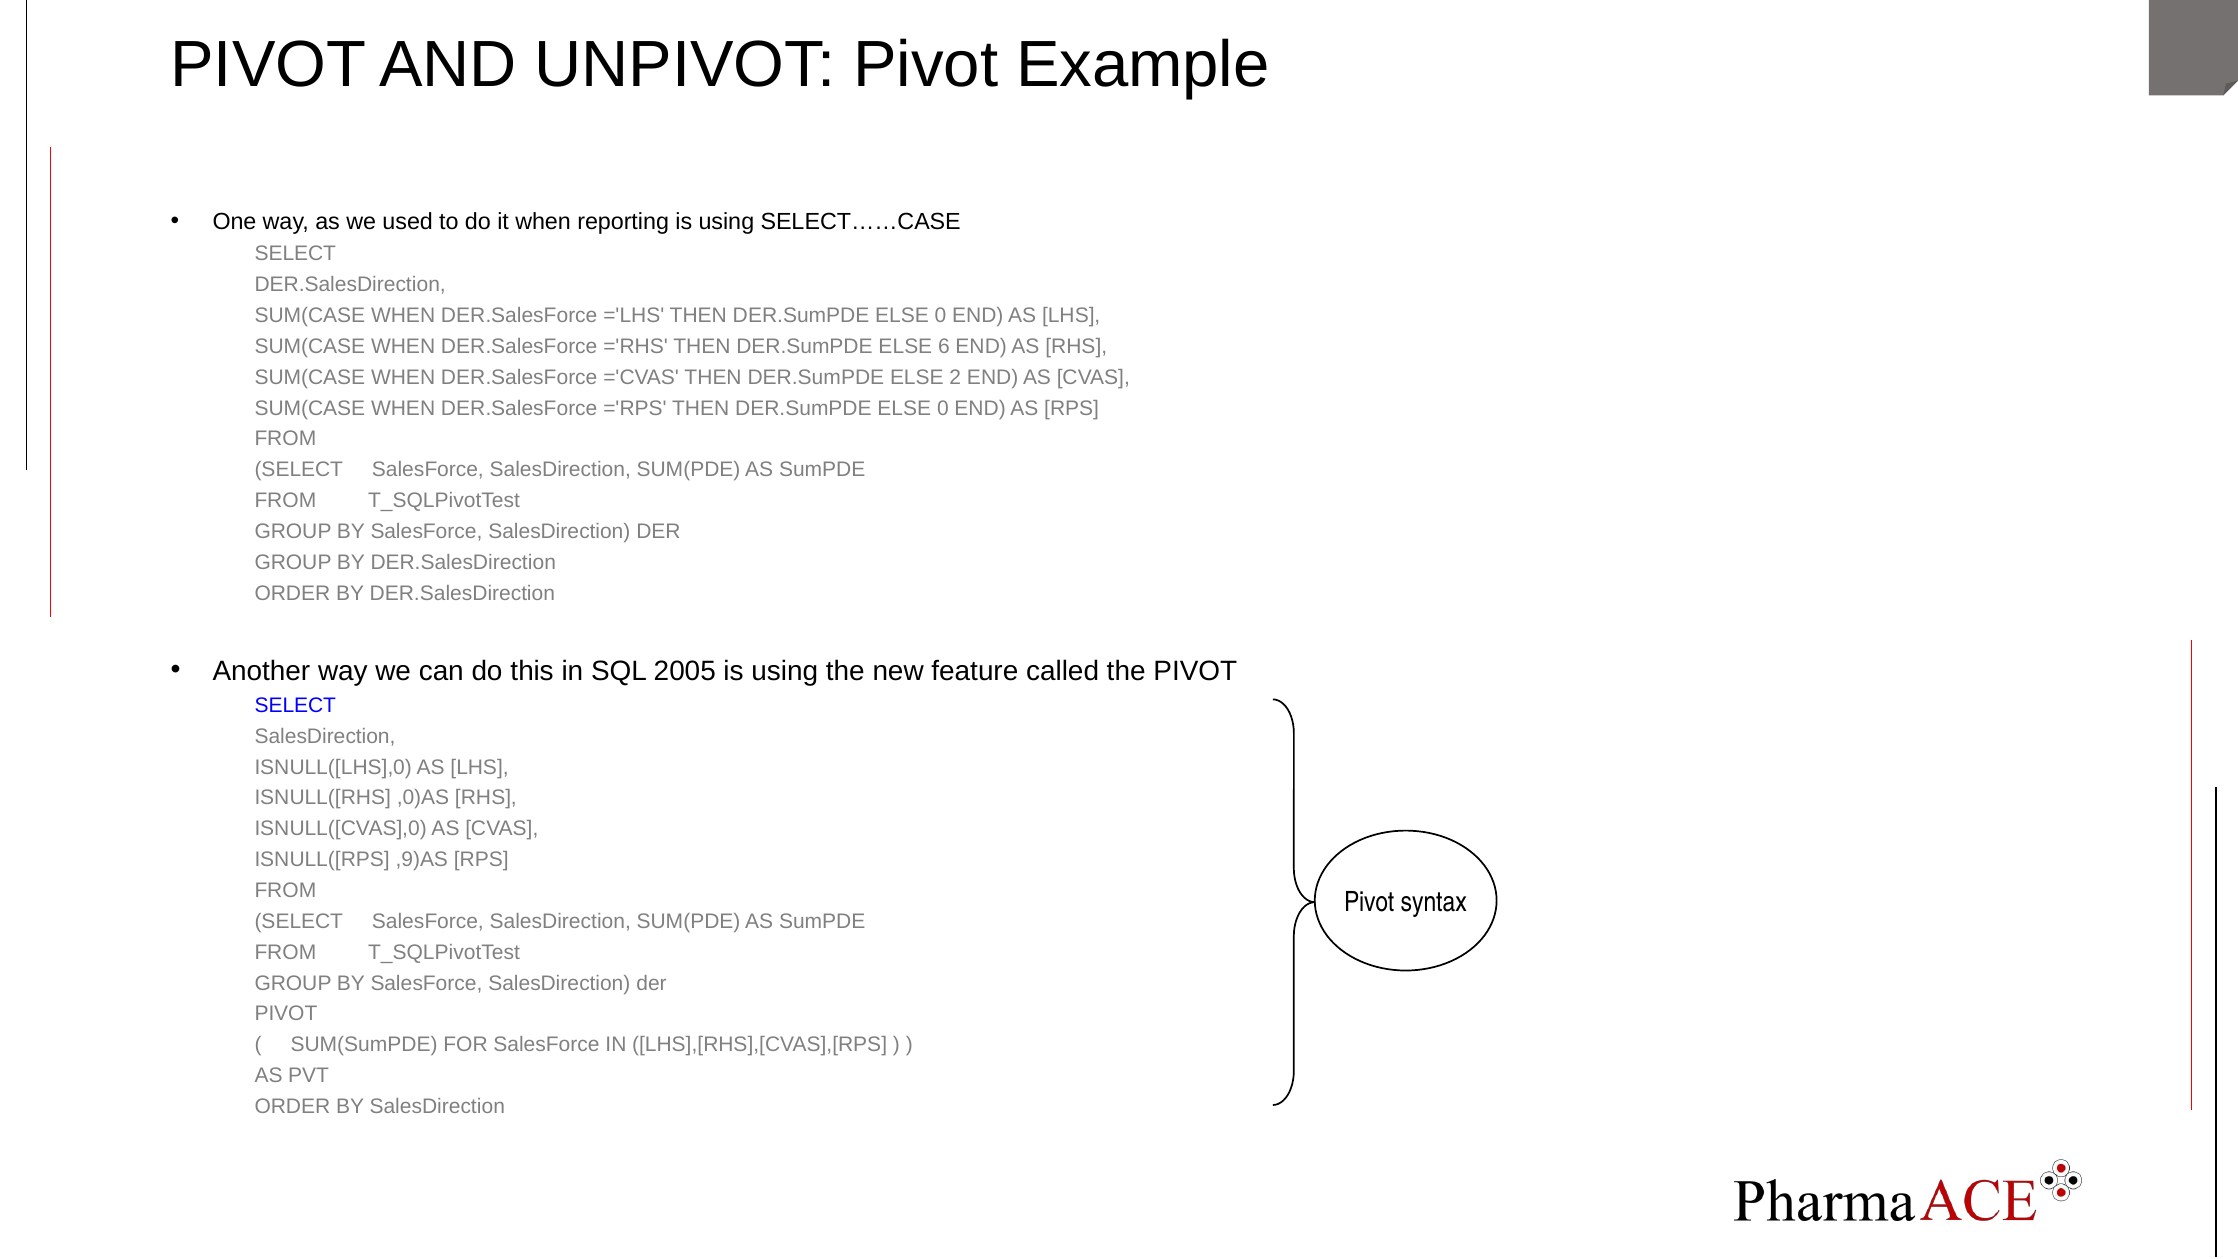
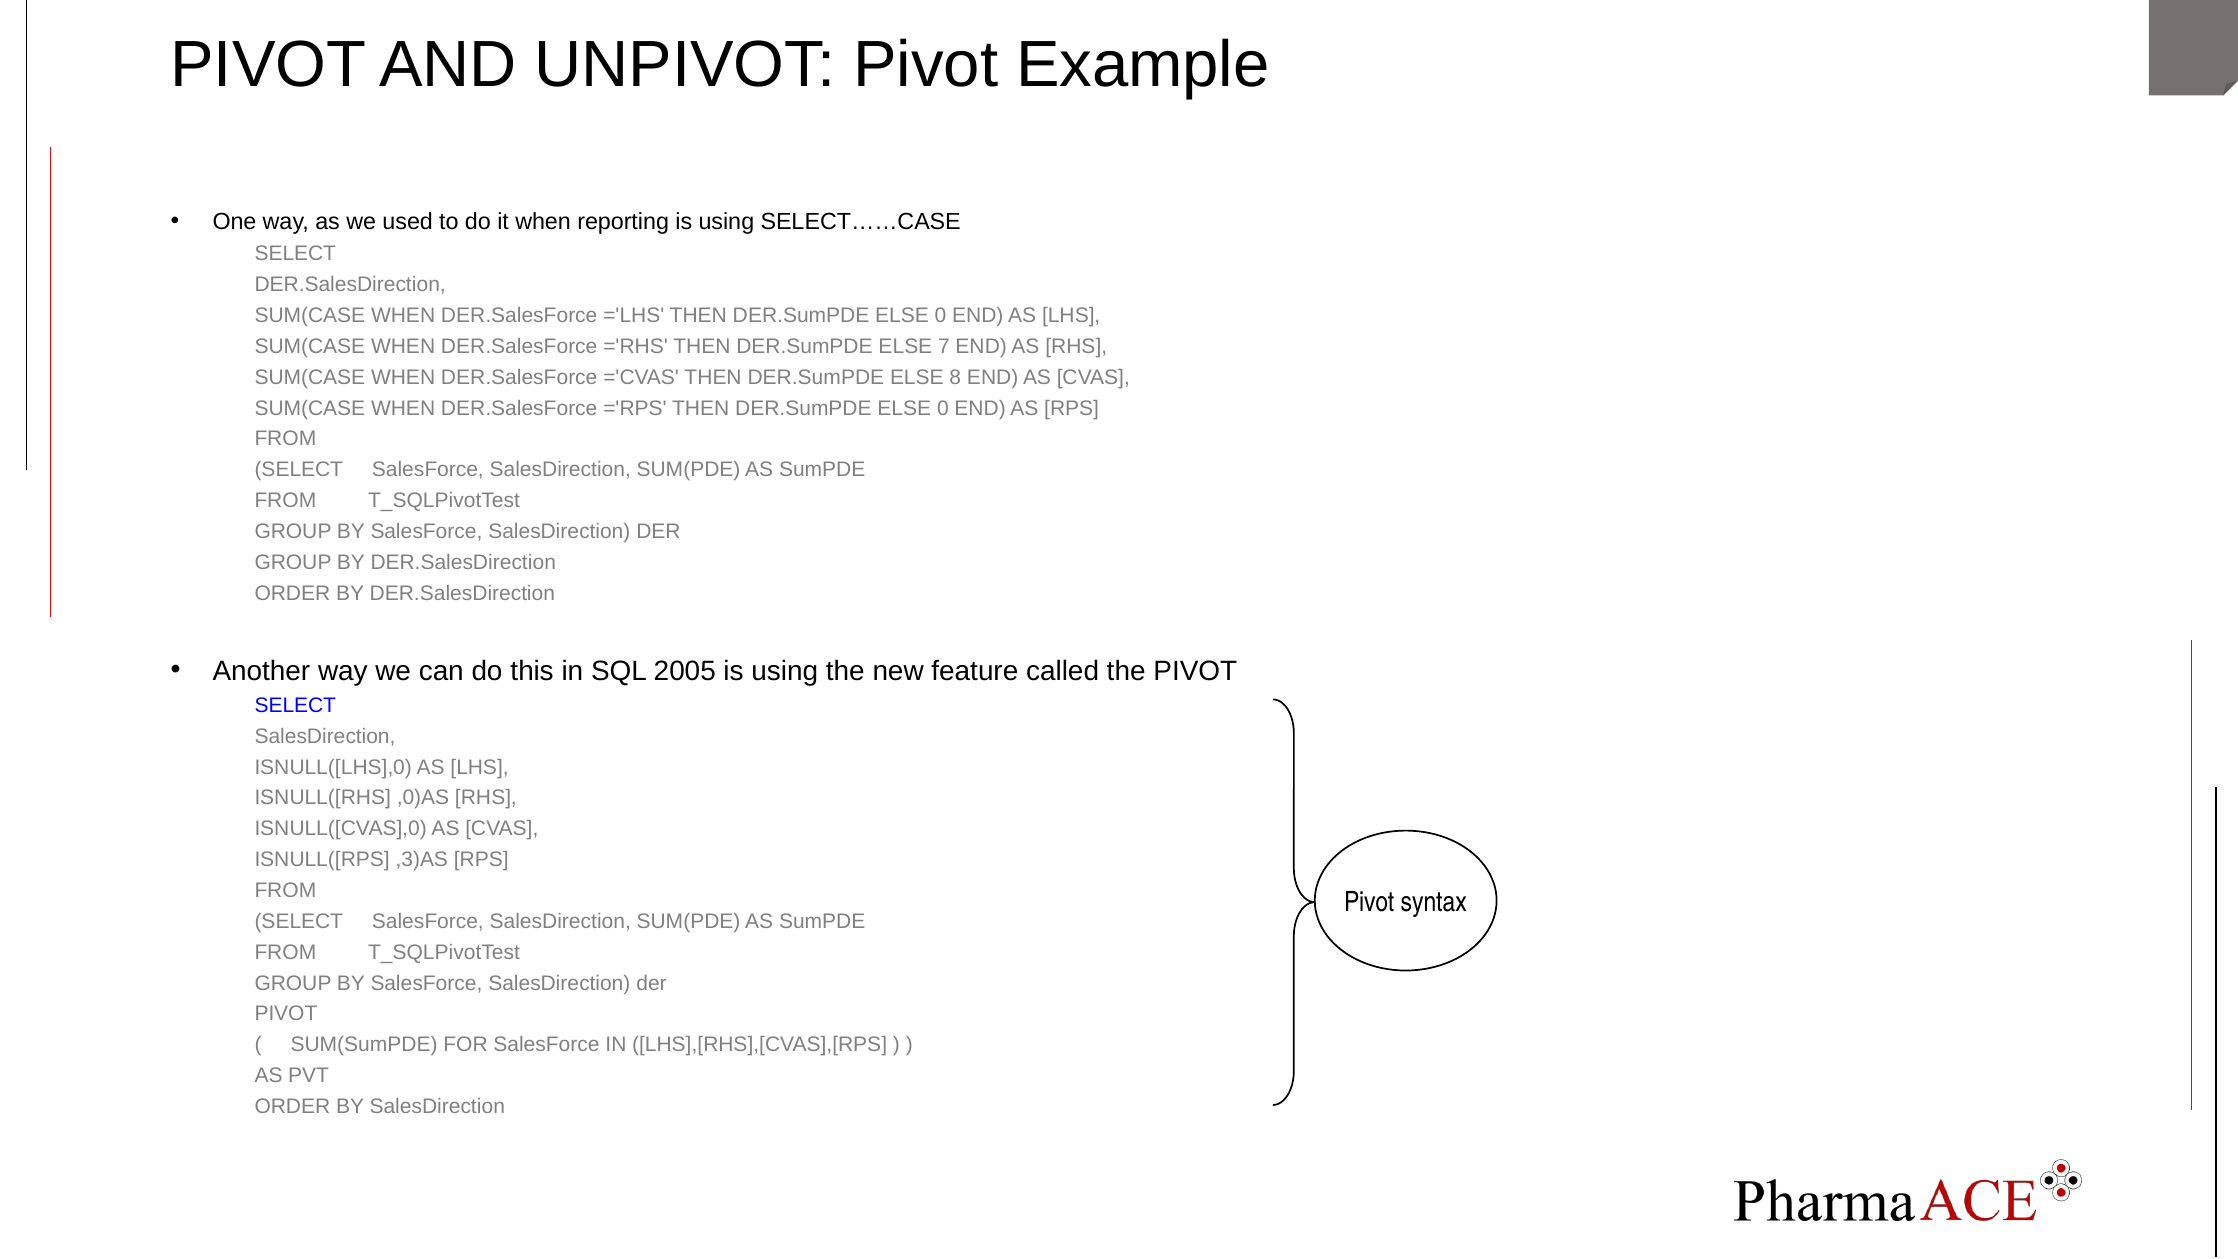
6: 6 -> 7 (944, 346)
2: 2 -> 8 (955, 377)
,9)AS: ,9)AS -> ,3)AS (422, 860)
